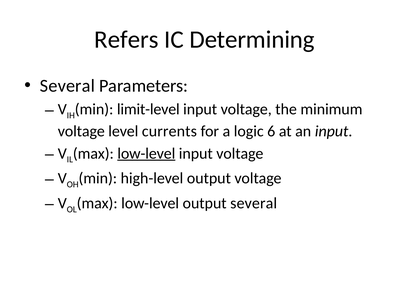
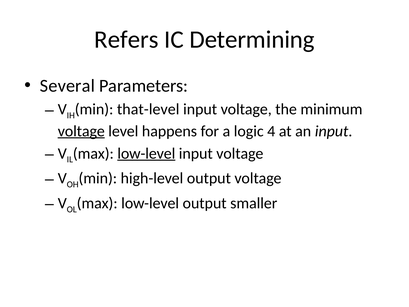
limit-level: limit-level -> that-level (148, 109)
voltage underline: none -> present (81, 131)
currents: currents -> happens (169, 131)
6: 6 -> 4 (271, 131)
output several: several -> smaller (254, 203)
